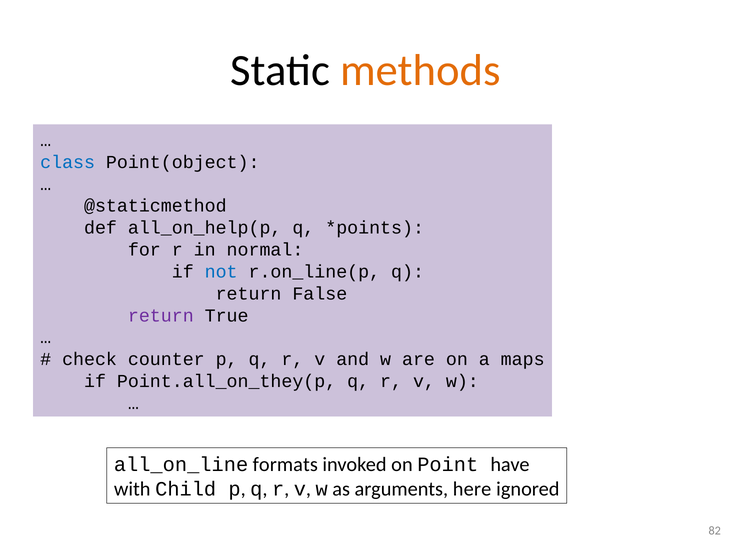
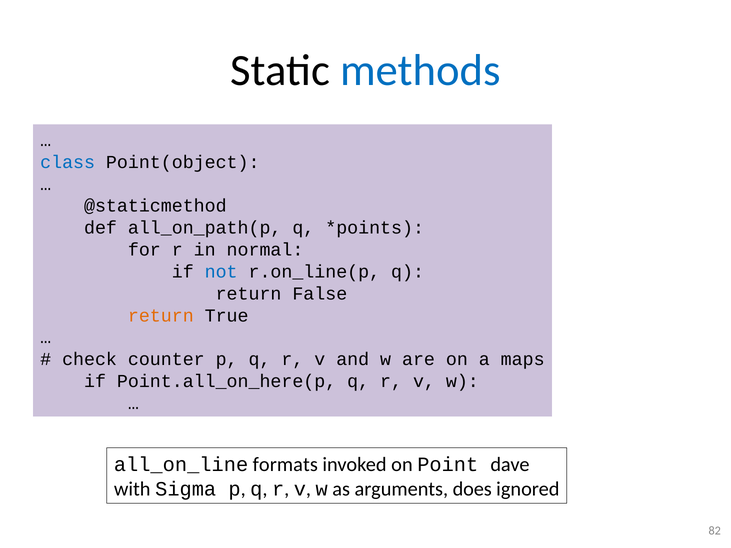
methods colour: orange -> blue (420, 71)
all_on_help(p: all_on_help(p -> all_on_path(p (205, 228)
return colour: purple -> orange (161, 316)
Point.all_on_they(p: Point.all_on_they(p -> Point.all_on_here(p (227, 381)
have: have -> dave (510, 465)
Child: Child -> Sigma (186, 489)
here: here -> does (472, 489)
